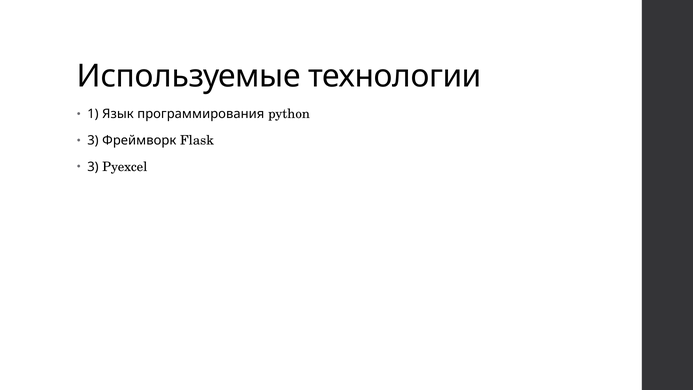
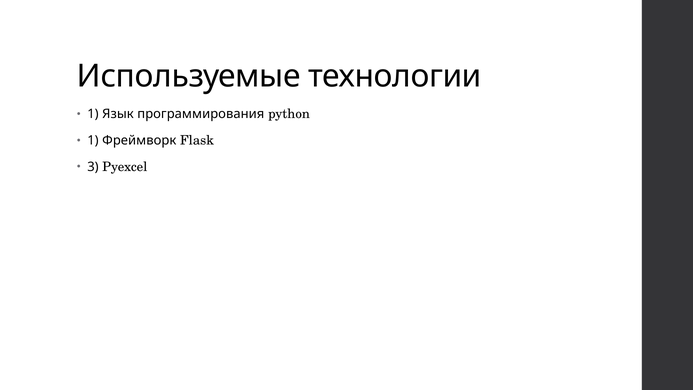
3: 3 -> 1 (93, 140)
